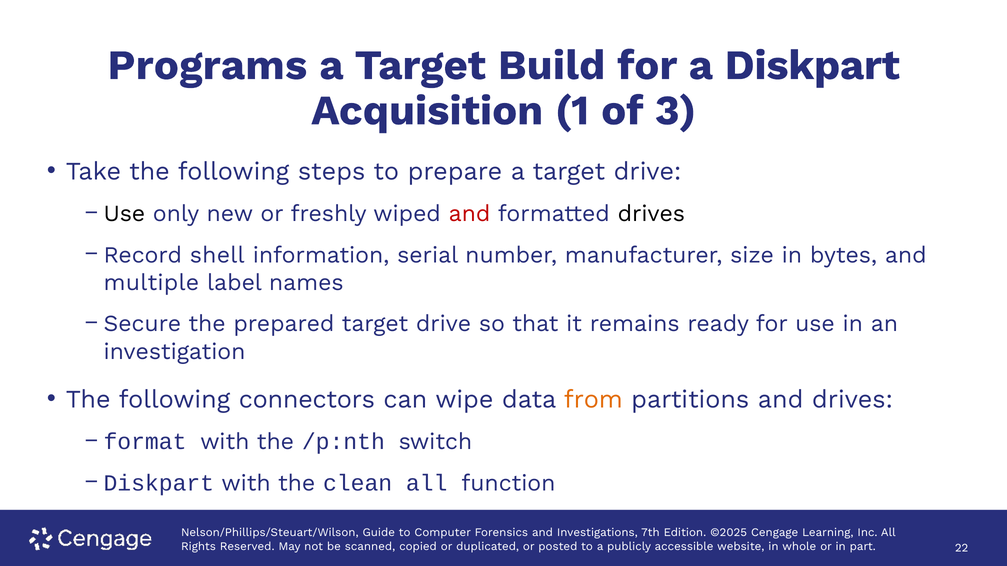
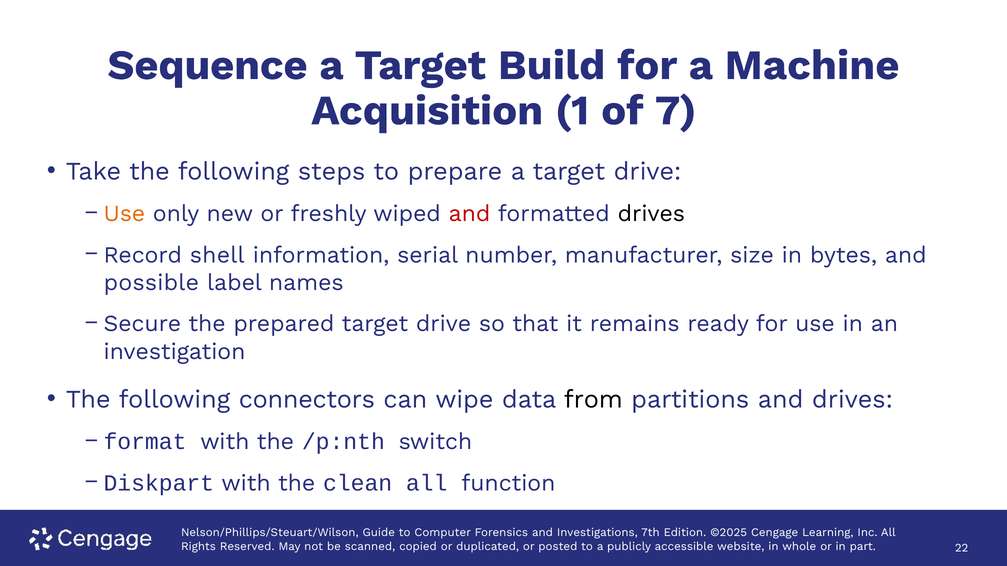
Programs: Programs -> Sequence (208, 65)
a Diskpart: Diskpart -> Machine (812, 65)
3: 3 -> 7 (676, 111)
Use colour: black -> orange (124, 214)
multiple: multiple -> possible (151, 283)
from colour: orange -> black (593, 400)
